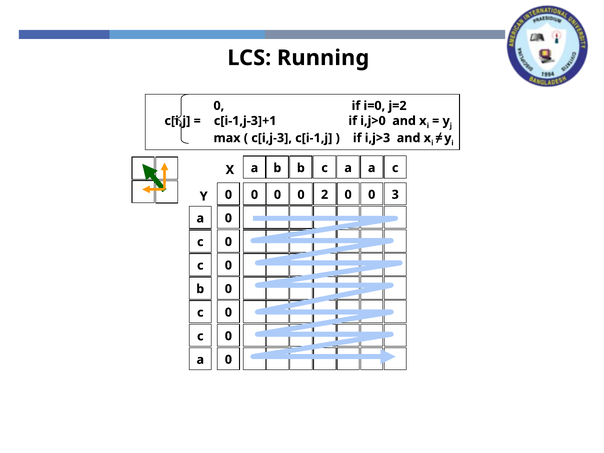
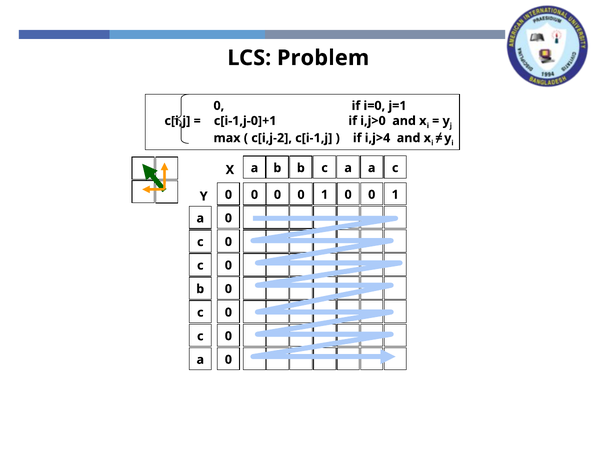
Running: Running -> Problem (323, 58)
j=2: j=2 -> j=1 (398, 106)
c[i-1,j-3]+1: c[i-1,j-3]+1 -> c[i-1,j-0]+1 (245, 121)
c[i,j-3: c[i,j-3 -> c[i,j-2 (272, 138)
i,j>3: i,j>3 -> i,j>4 (377, 138)
0 0 0 2: 2 -> 1 (325, 195)
3: 3 -> 1 (395, 195)
